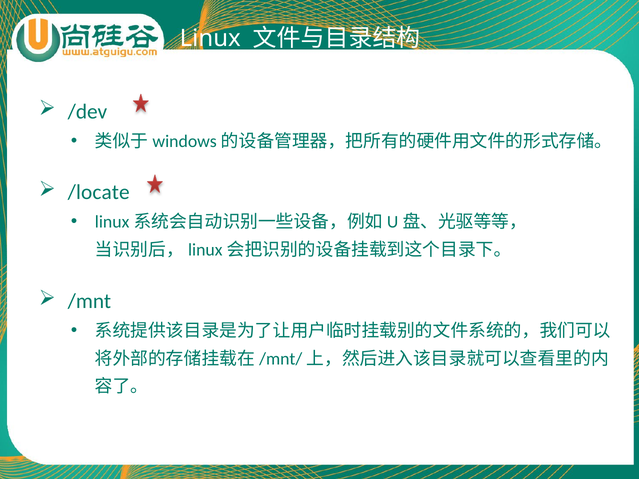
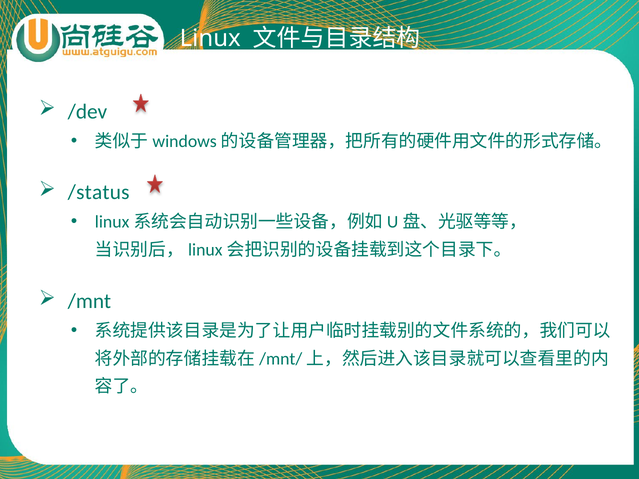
/locate: /locate -> /status (99, 193)
